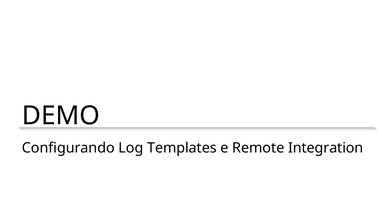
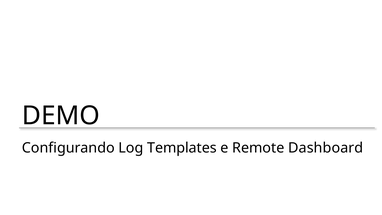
Integration: Integration -> Dashboard (326, 148)
